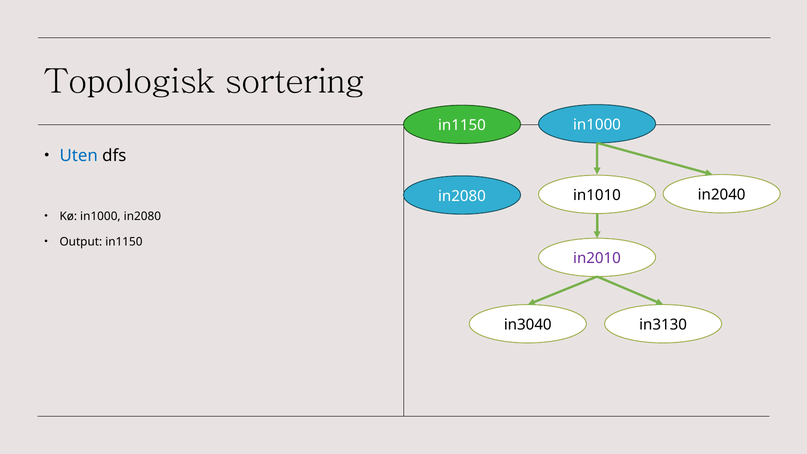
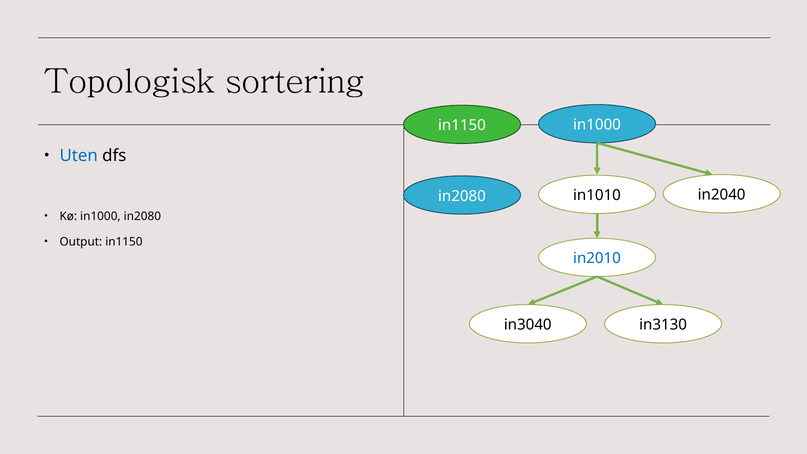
in2010 colour: purple -> blue (597, 258)
